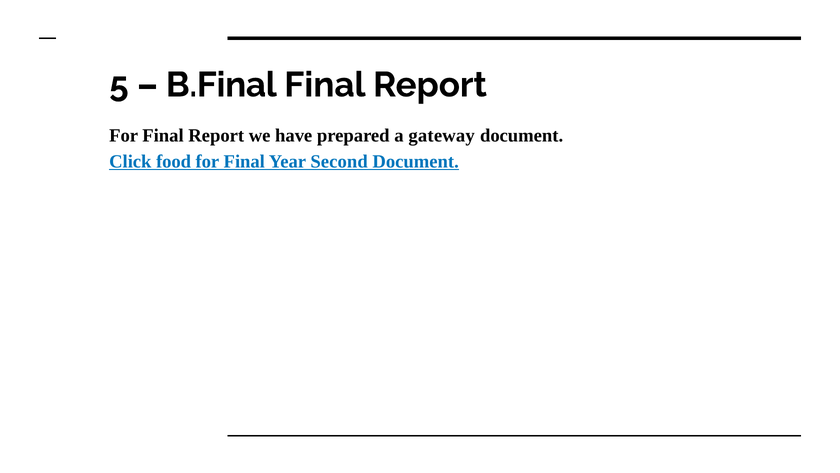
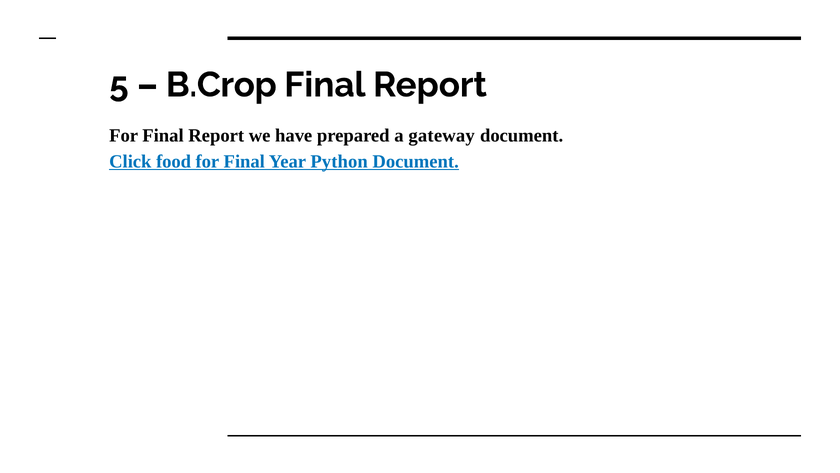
B.Final: B.Final -> B.Crop (221, 85)
Second: Second -> Python (339, 161)
